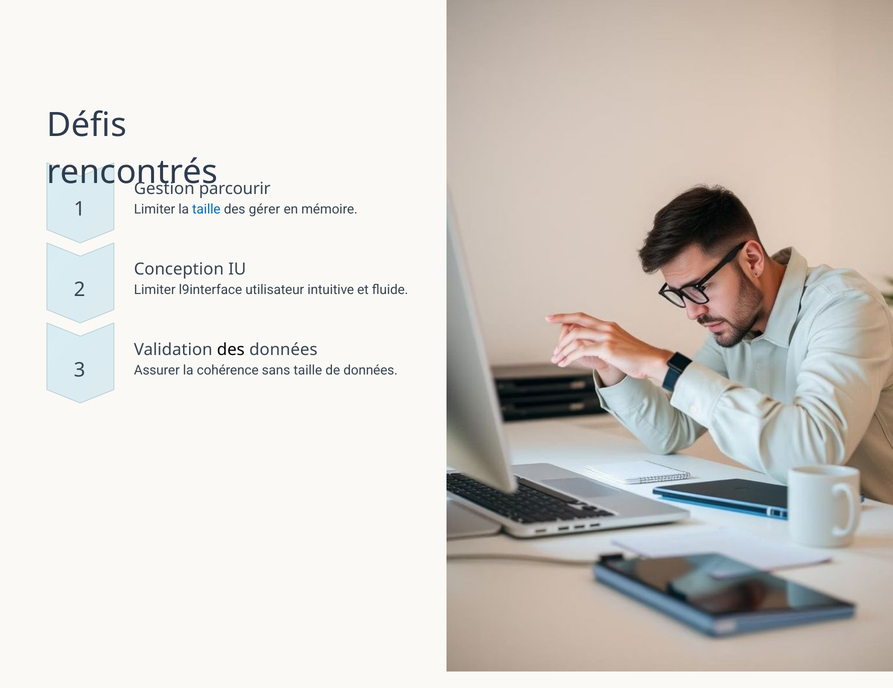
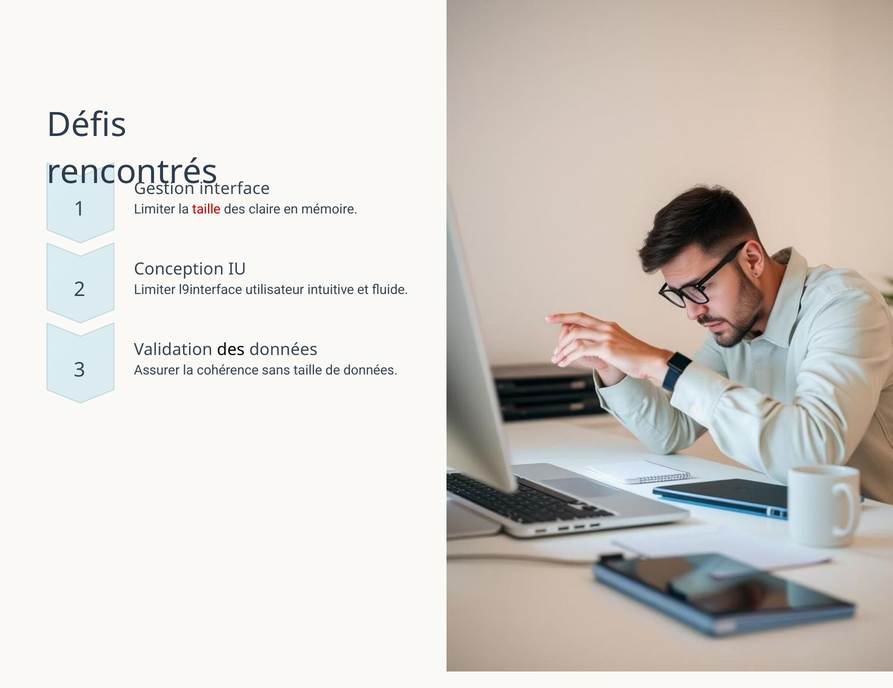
parcourir: parcourir -> interface (235, 189)
taille colour: blue -> red (206, 209)
gérer: gérer -> claire (265, 209)
